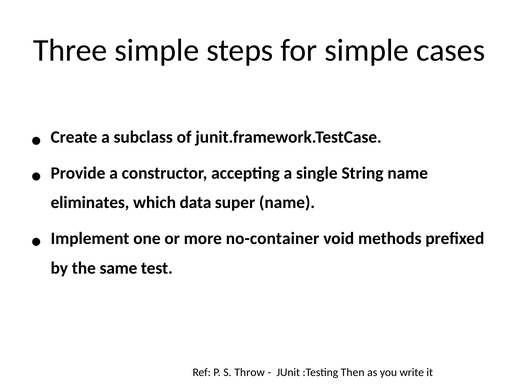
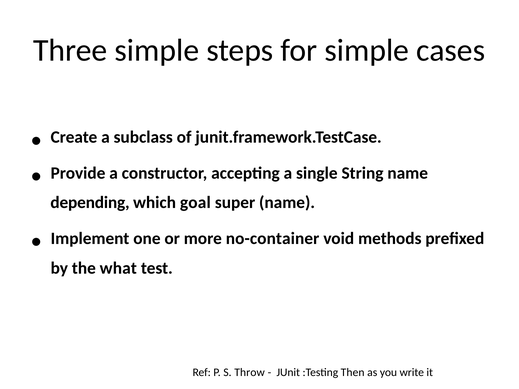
eliminates: eliminates -> depending (90, 203)
data: data -> goal (195, 203)
same: same -> what (118, 268)
